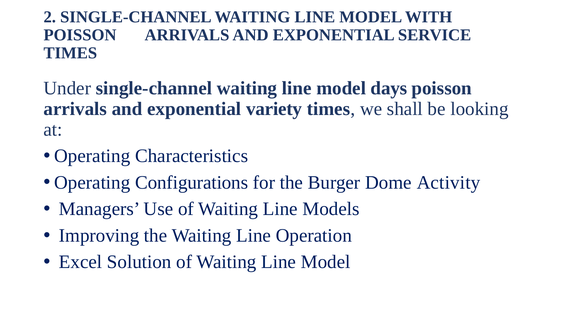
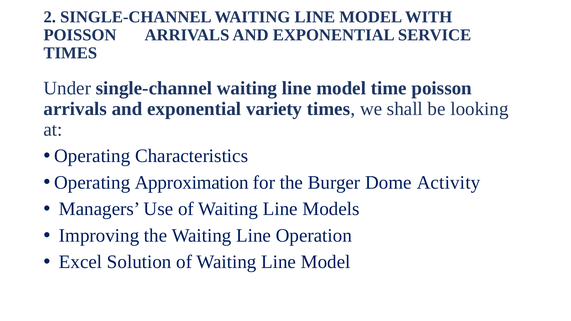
days: days -> time (389, 88)
Configurations: Configurations -> Approximation (192, 183)
